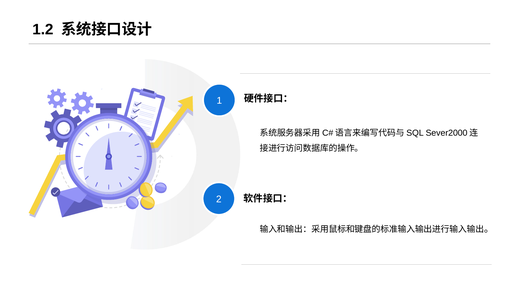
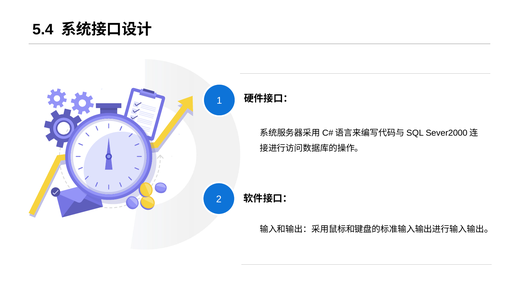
1.2: 1.2 -> 5.4 (43, 29)
